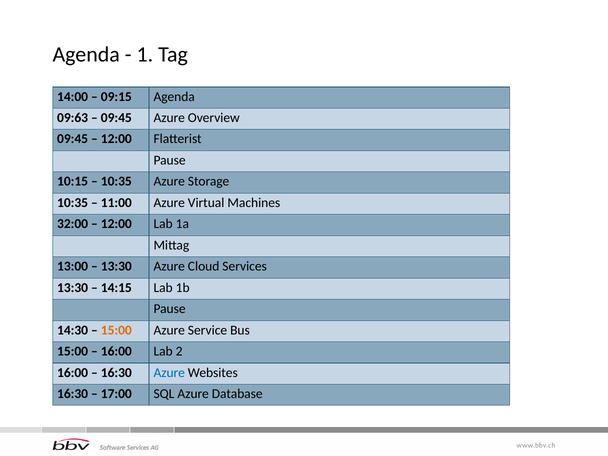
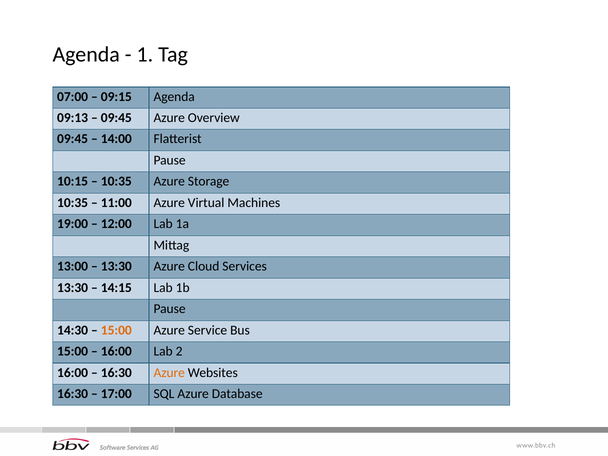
14:00: 14:00 -> 07:00 (73, 97)
09:63: 09:63 -> 09:13 (73, 118)
12:00: 12:00 -> 14:00 (116, 139)
32:00: 32:00 -> 19:00 (73, 224)
Azure colour: blue -> orange (169, 373)
